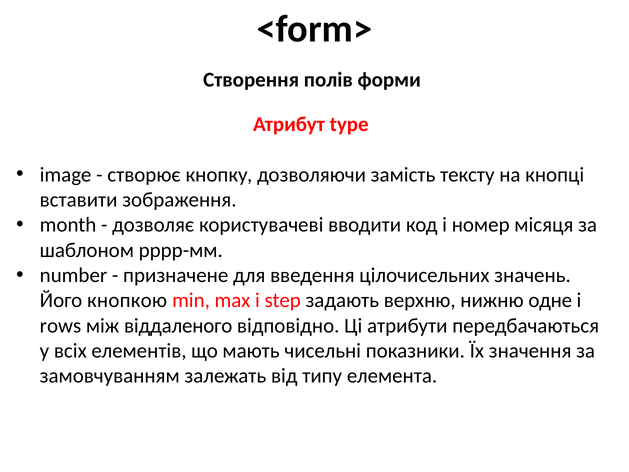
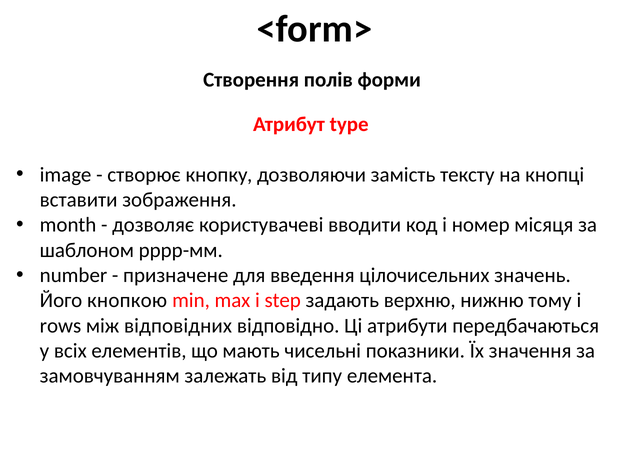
одне: одне -> тому (550, 300)
віддаленого: віддаленого -> відповідних (178, 325)
